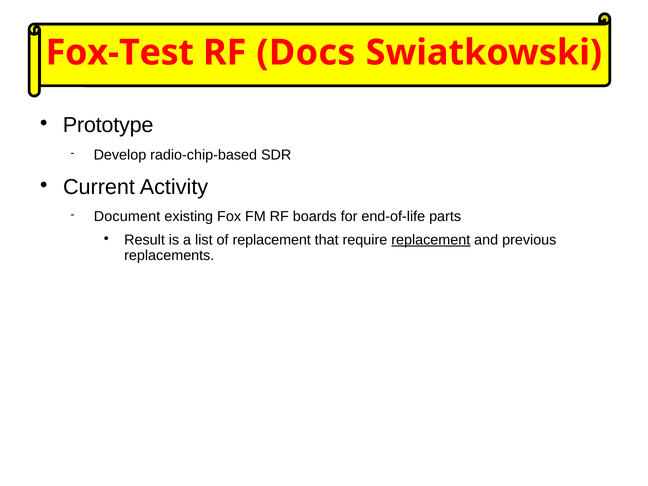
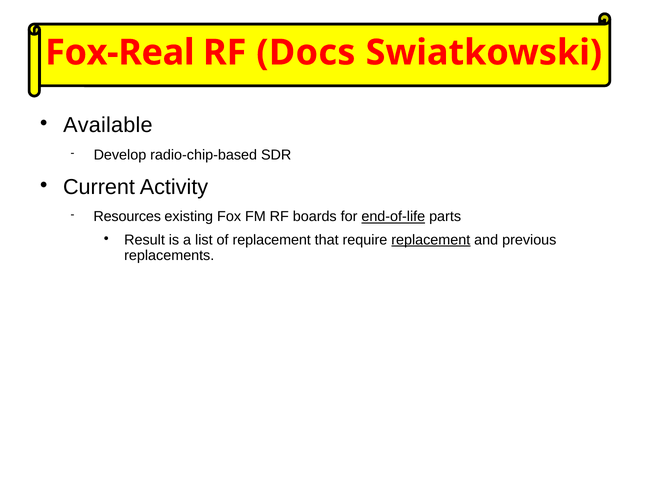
Fox-Test: Fox-Test -> Fox-Real (120, 53)
Prototype: Prototype -> Available (108, 125)
Document: Document -> Resources (127, 217)
end-of-life underline: none -> present (393, 217)
